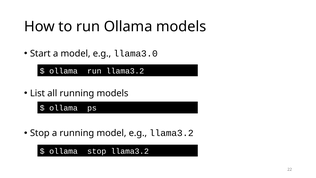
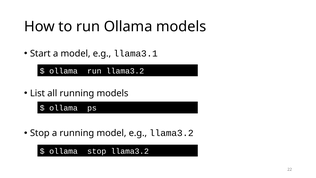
llama3.0: llama3.0 -> llama3.1 (136, 53)
